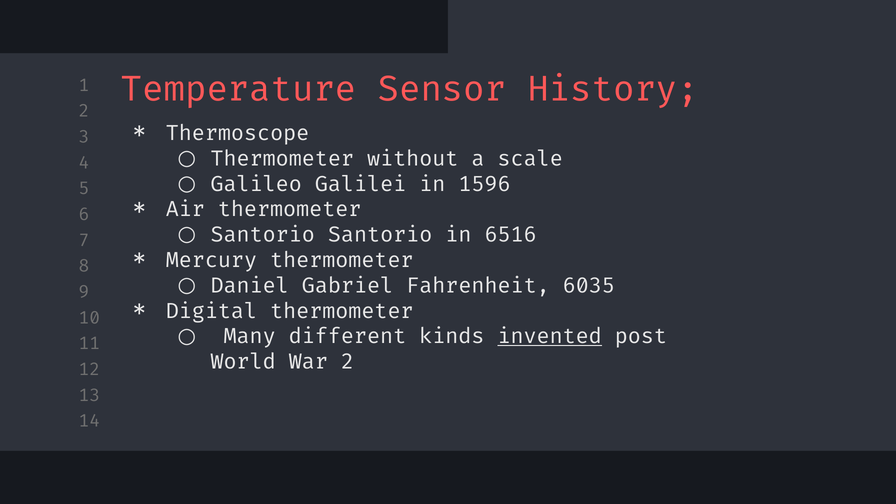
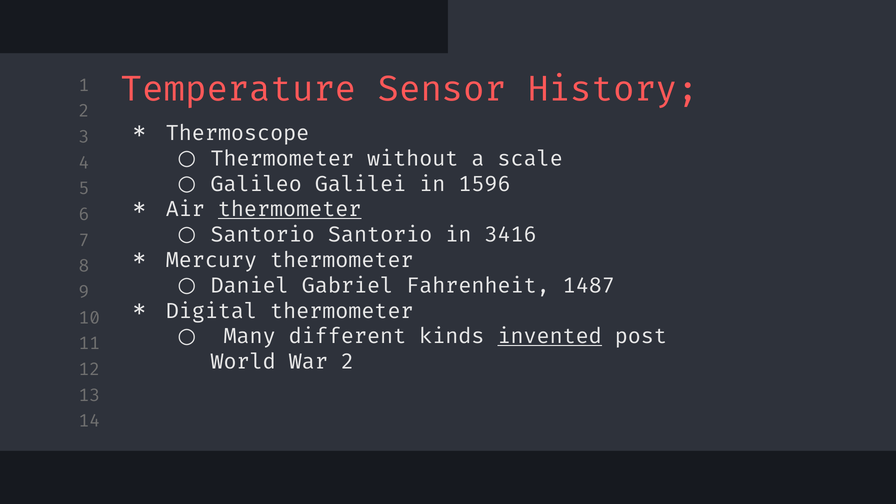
thermometer underline: none -> present (290, 209)
6516: 6516 -> 3416 (511, 235)
6035: 6035 -> 1487 (589, 286)
